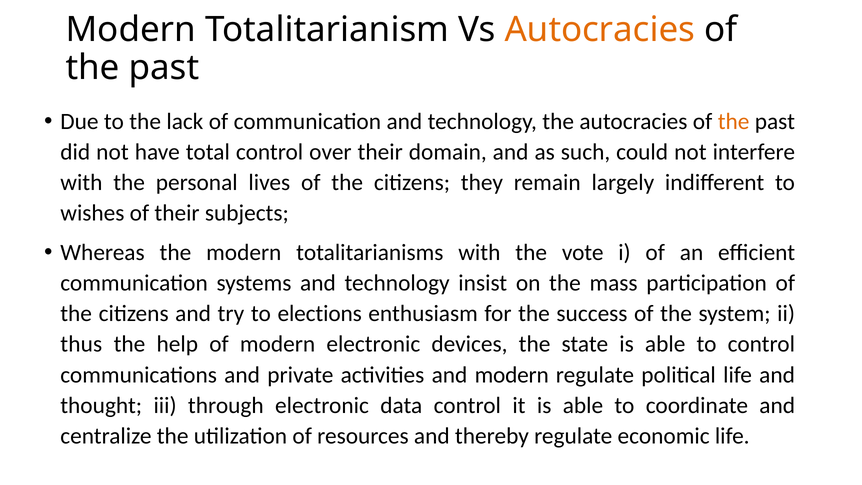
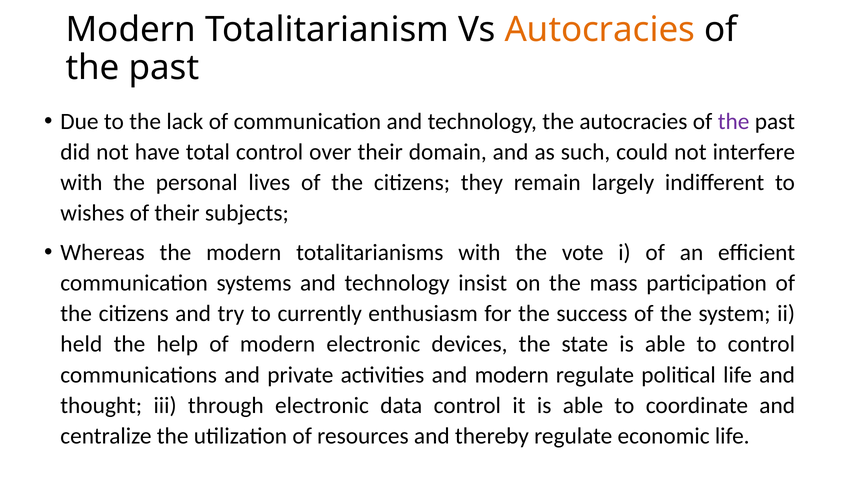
the colour: orange -> purple (734, 122)
elections: elections -> currently (320, 314)
thus: thus -> held (81, 344)
